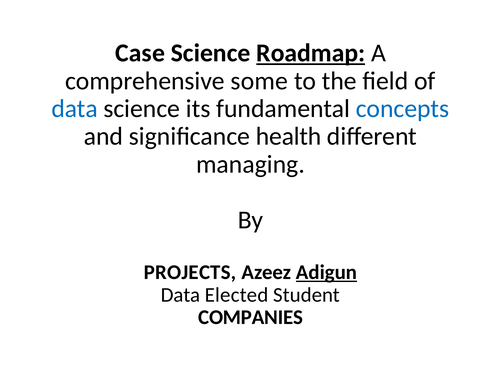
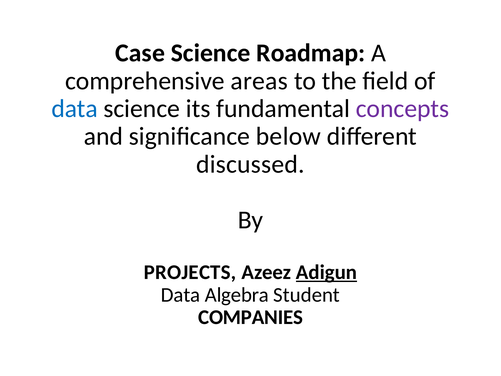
Roadmap underline: present -> none (311, 53)
some: some -> areas (259, 81)
concepts colour: blue -> purple (403, 109)
health: health -> below (288, 136)
managing: managing -> discussed (250, 164)
Elected: Elected -> Algebra (237, 295)
